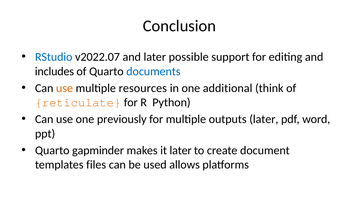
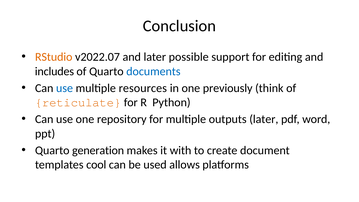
RStudio colour: blue -> orange (54, 57)
use colour: orange -> blue (65, 88)
additional: additional -> previously (228, 88)
previously: previously -> repository (122, 119)
gapminder: gapminder -> generation (98, 150)
it later: later -> with (181, 150)
files: files -> cool (96, 165)
